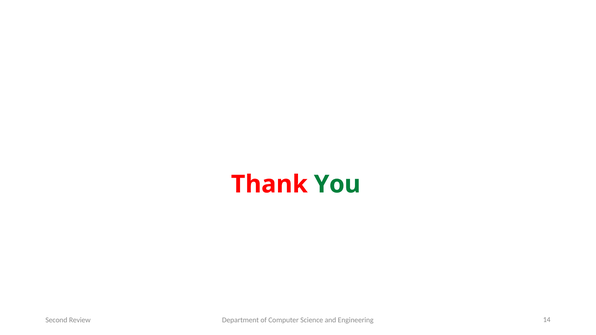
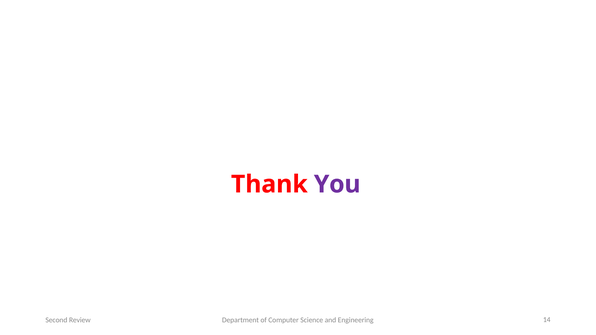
You colour: green -> purple (337, 184)
